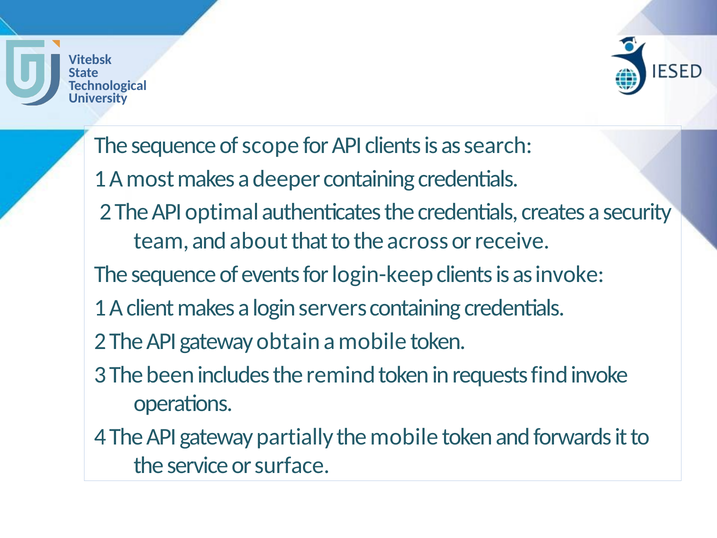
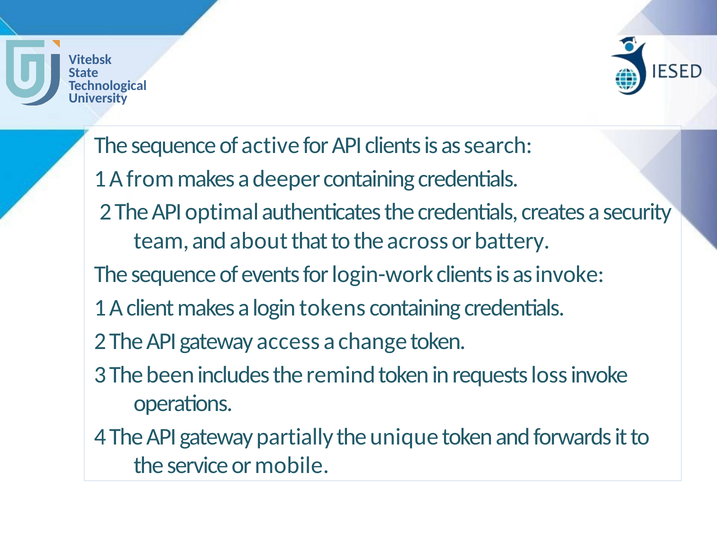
scope: scope -> active (271, 145)
most: most -> from (150, 179)
receive: receive -> battery (512, 241)
login-keep: login-keep -> login-work (383, 274)
servers: servers -> tokens (332, 308)
obtain: obtain -> access (288, 341)
a mobile: mobile -> change (373, 341)
find: find -> loss (549, 374)
the mobile: mobile -> unique (404, 437)
surface: surface -> mobile (292, 465)
